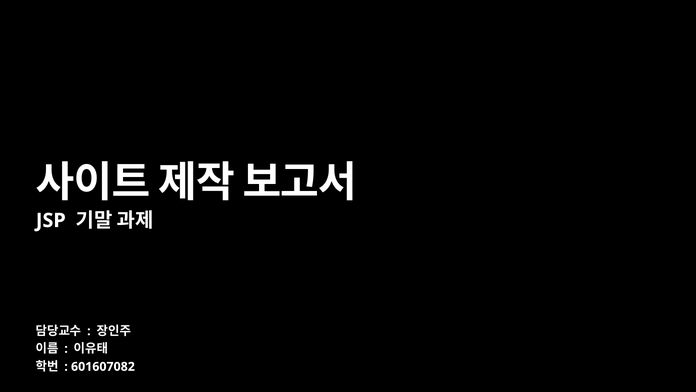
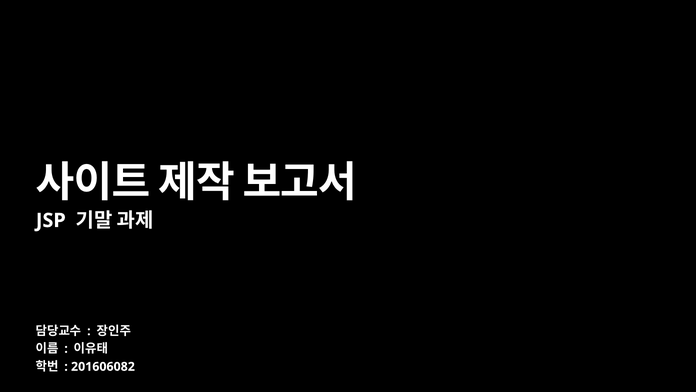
601607082: 601607082 -> 201606082 (103, 366)
